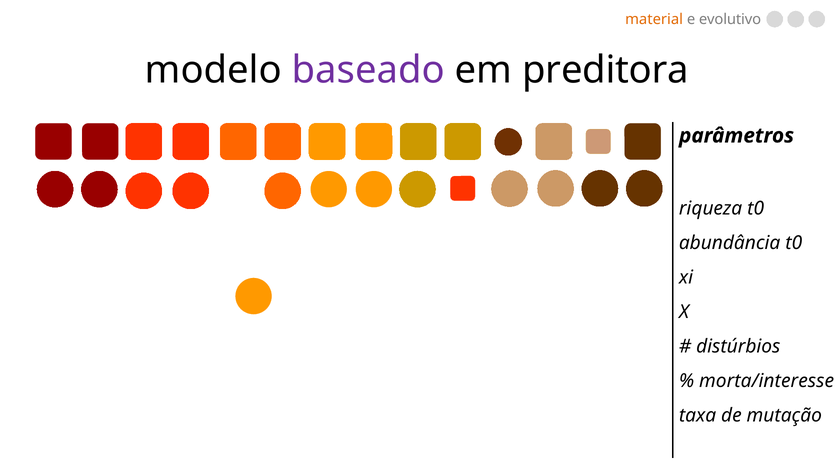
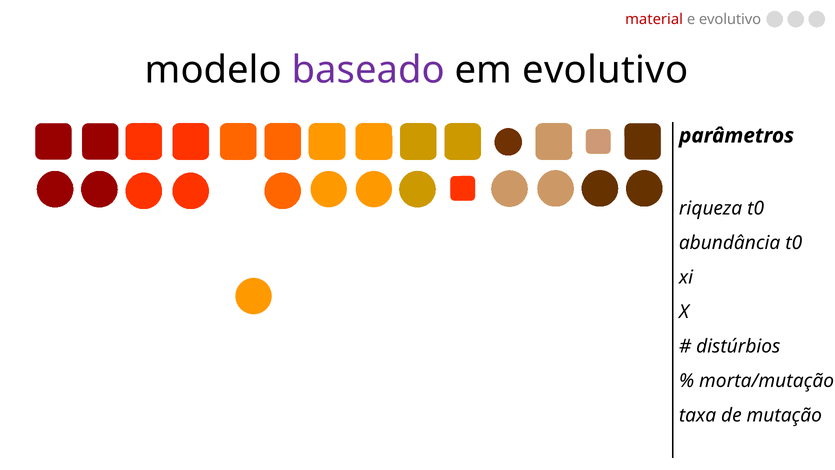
material colour: orange -> red (654, 20)
em preditora: preditora -> evolutivo (605, 70)
morta/interesse: morta/interesse -> morta/mutação (767, 381)
